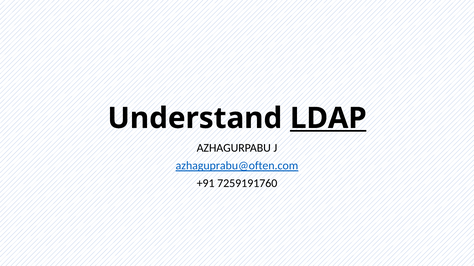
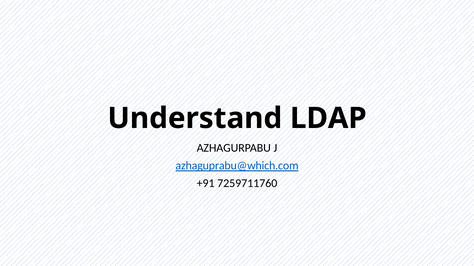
LDAP underline: present -> none (328, 118)
azhaguprabu@often.com: azhaguprabu@often.com -> azhaguprabu@which.com (237, 166)
7259191760: 7259191760 -> 7259711760 (247, 184)
